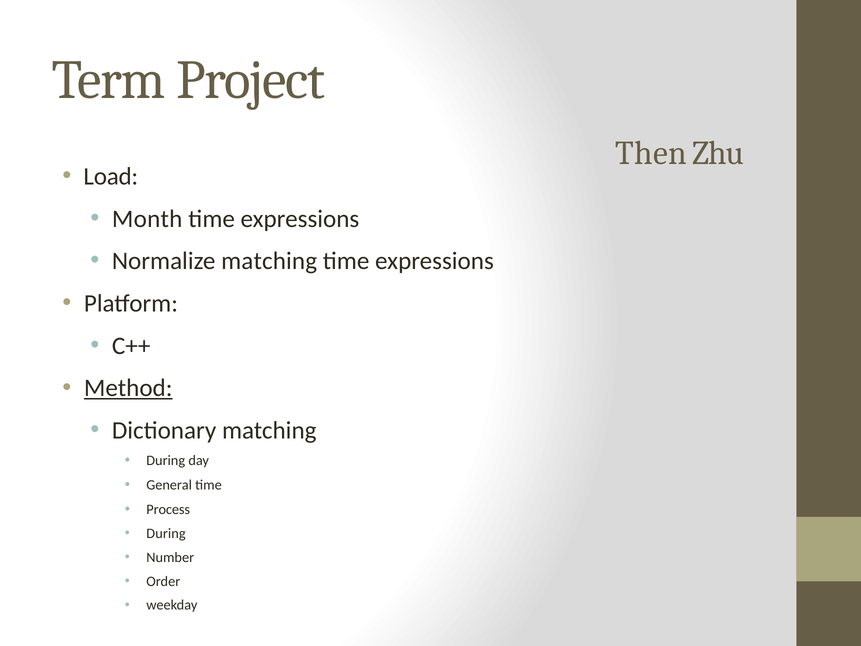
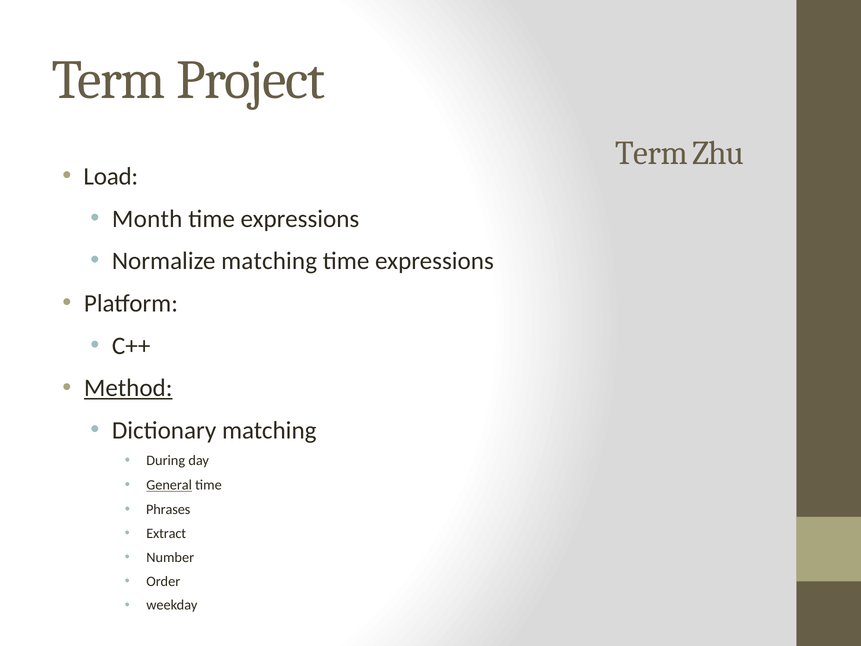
Then: Then -> Term (651, 153)
General underline: none -> present (169, 485)
Process: Process -> Phrases (168, 509)
During: During -> Extract (166, 533)
